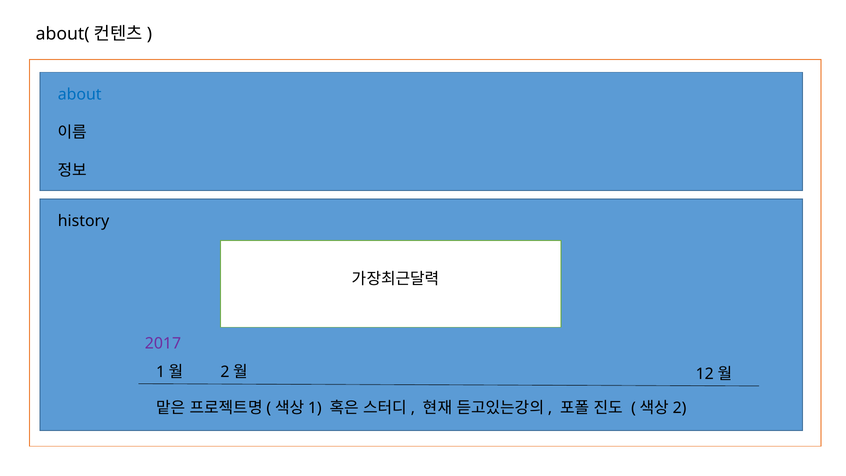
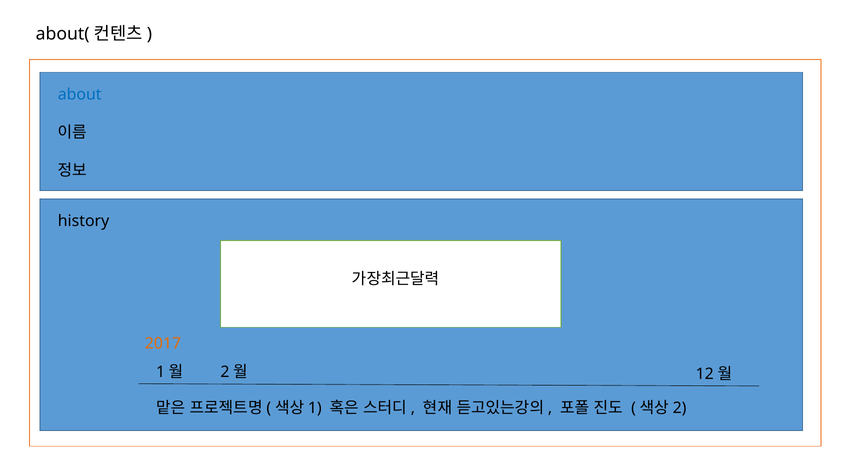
2017 colour: purple -> orange (163, 344)
